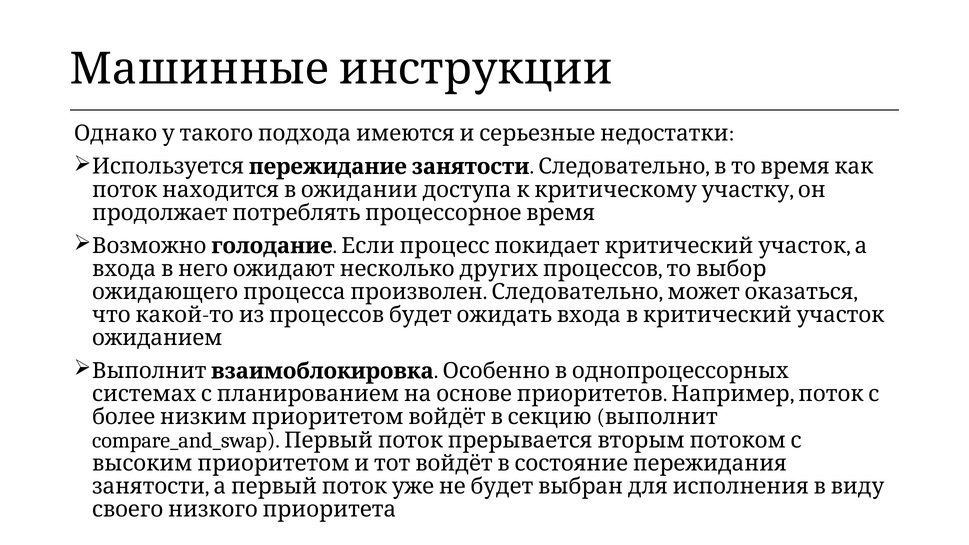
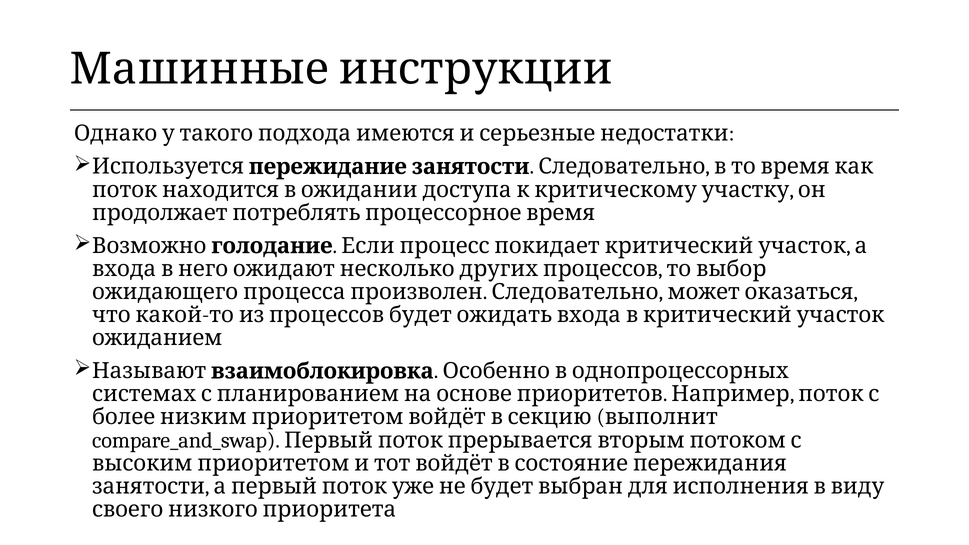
Выполнит: Выполнит -> Называют (149, 371)
